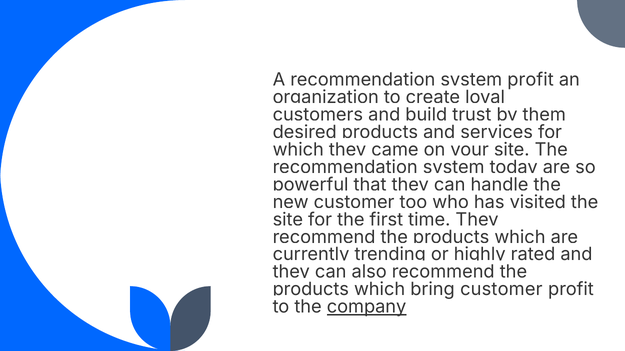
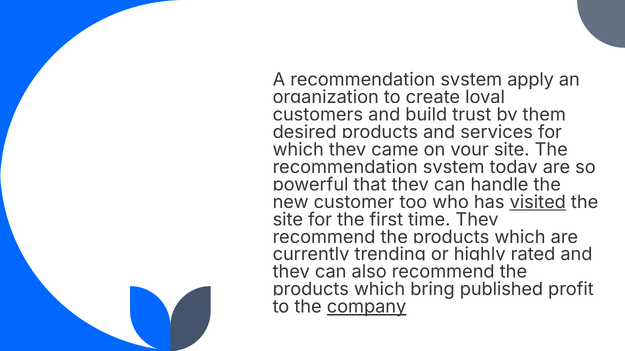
profit: profit -> apply (531, 80)
visited underline: none -> present (538, 202)
bring customer: customer -> published (501, 290)
